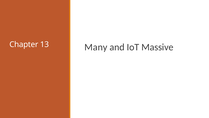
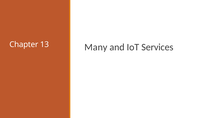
Massive: Massive -> Services (157, 47)
